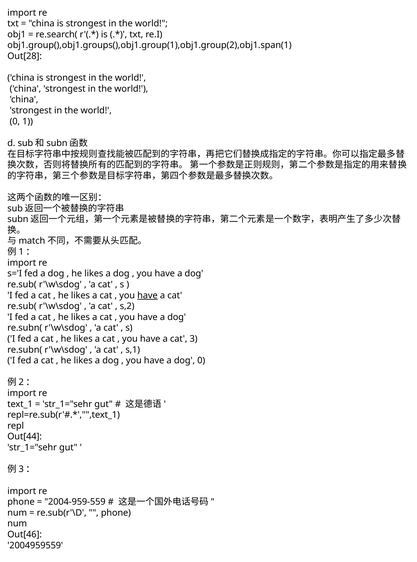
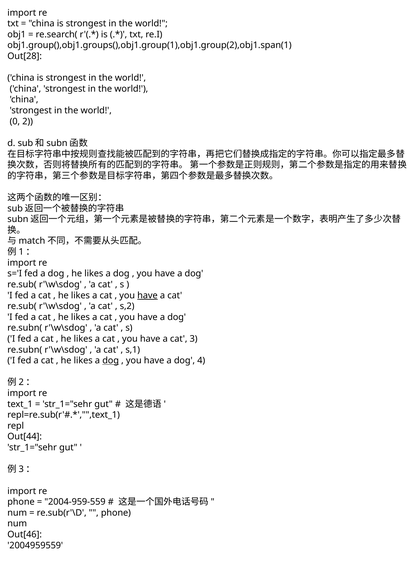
1: 1 -> 2 (28, 121)
dog underline: none -> present (111, 360)
dog 0: 0 -> 4 (201, 360)
